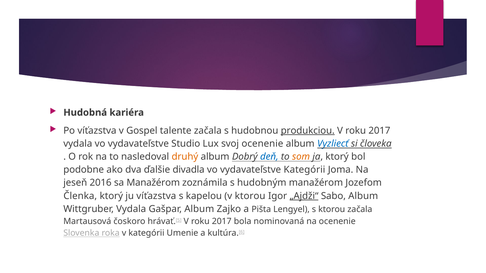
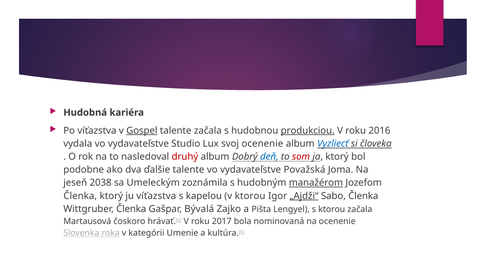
Gospel underline: none -> present (142, 131)
2017: 2017 -> 2016 (379, 131)
druhý colour: orange -> red (185, 157)
som colour: orange -> red (301, 157)
ďalšie divadla: divadla -> talente (189, 170)
vydavateľstve Kategórii: Kategórii -> Považská (305, 170)
2016: 2016 -> 2038 (101, 183)
sa Manažérom: Manažérom -> Umeleckým (153, 183)
manažérom underline: none -> present (316, 183)
Sabo Album: Album -> Členka (363, 196)
Wittgruber Vydala: Vydala -> Členka (131, 209)
Gašpar Album: Album -> Bývalá (199, 209)
